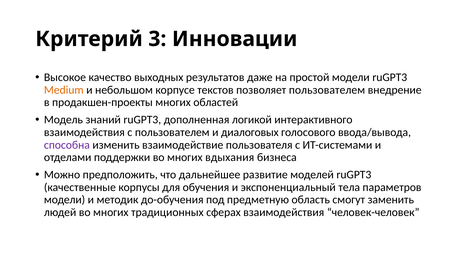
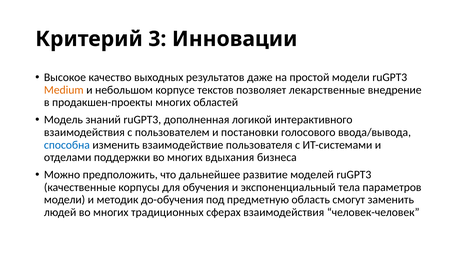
позволяет пользователем: пользователем -> лекарственные (327, 90)
диалоговых: диалоговых -> постановки (250, 132)
способна colour: purple -> blue (67, 145)
